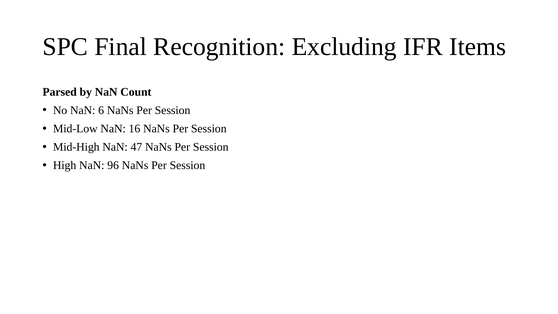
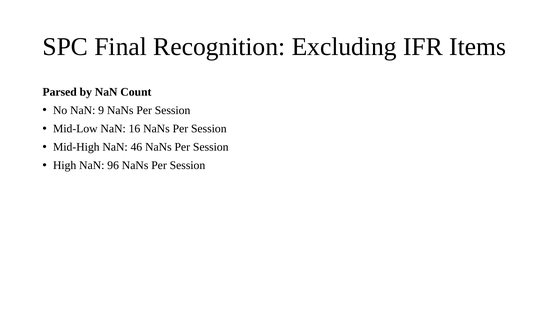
6: 6 -> 9 (101, 110)
47: 47 -> 46 (136, 147)
